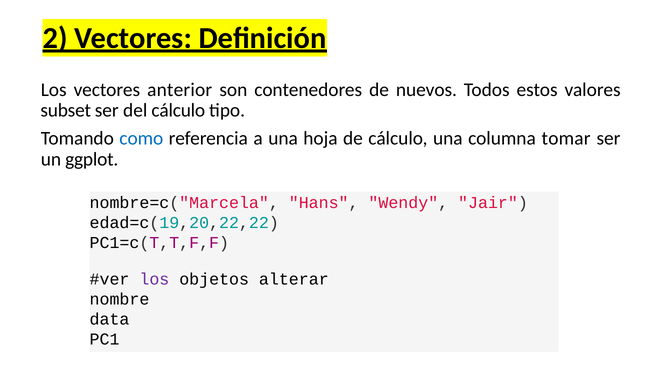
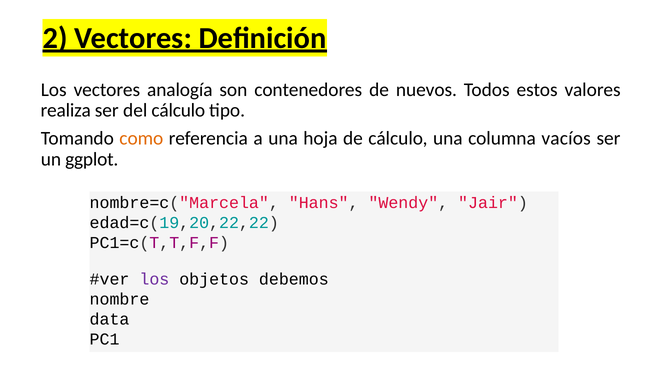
anterior: anterior -> analogía (180, 89)
subset: subset -> realiza (66, 110)
como colour: blue -> orange (141, 138)
tomar: tomar -> vacíos (566, 138)
alterar: alterar -> debemos (294, 279)
